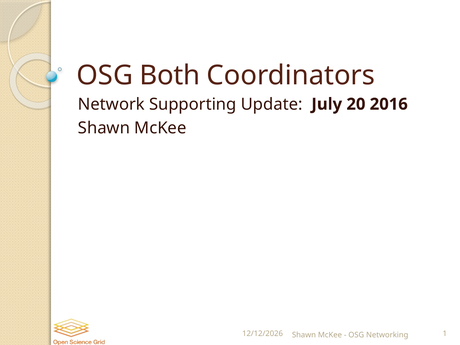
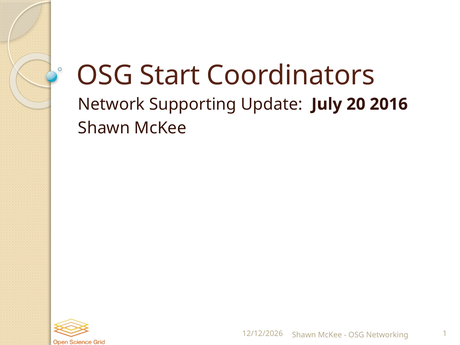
Both: Both -> Start (170, 75)
